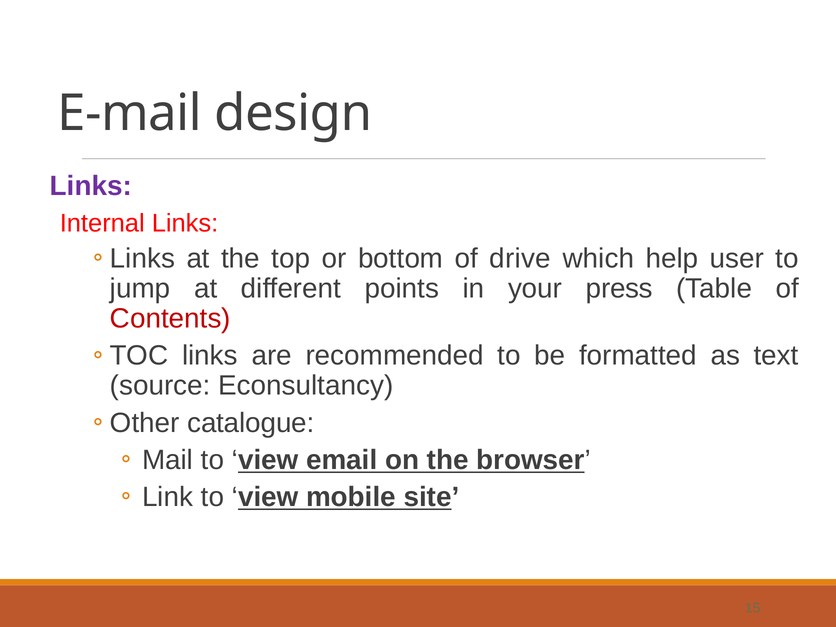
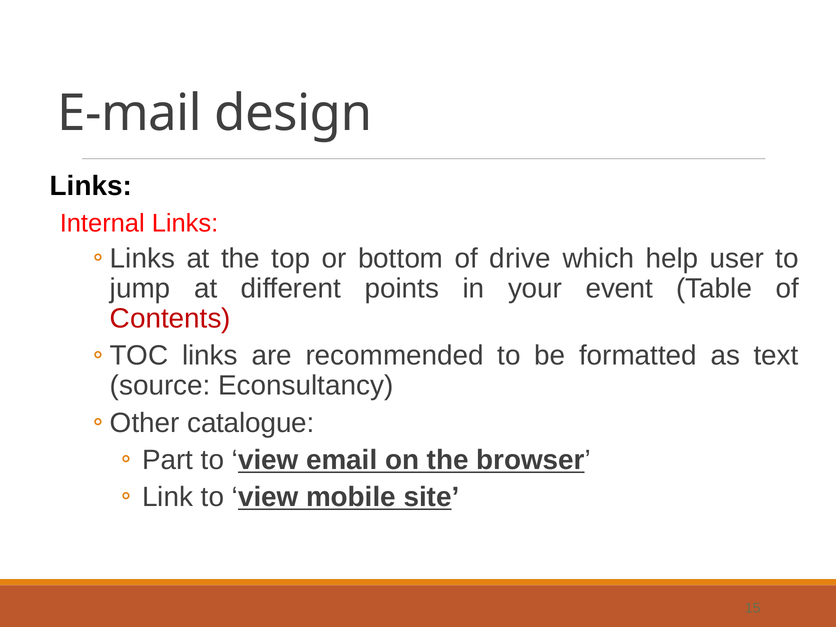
Links colour: purple -> black (91, 186)
press: press -> event (619, 289)
Mail: Mail -> Part (168, 460)
